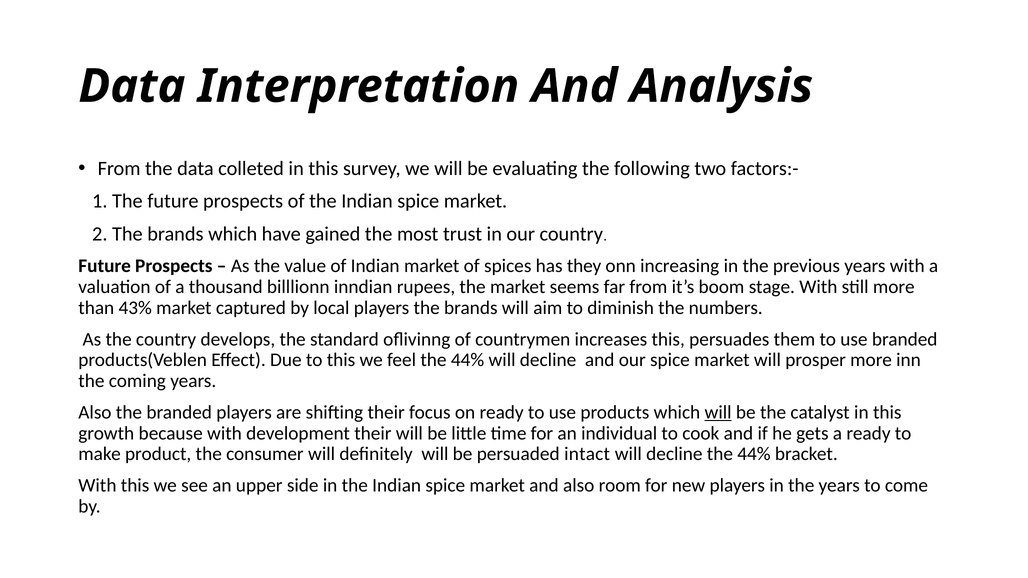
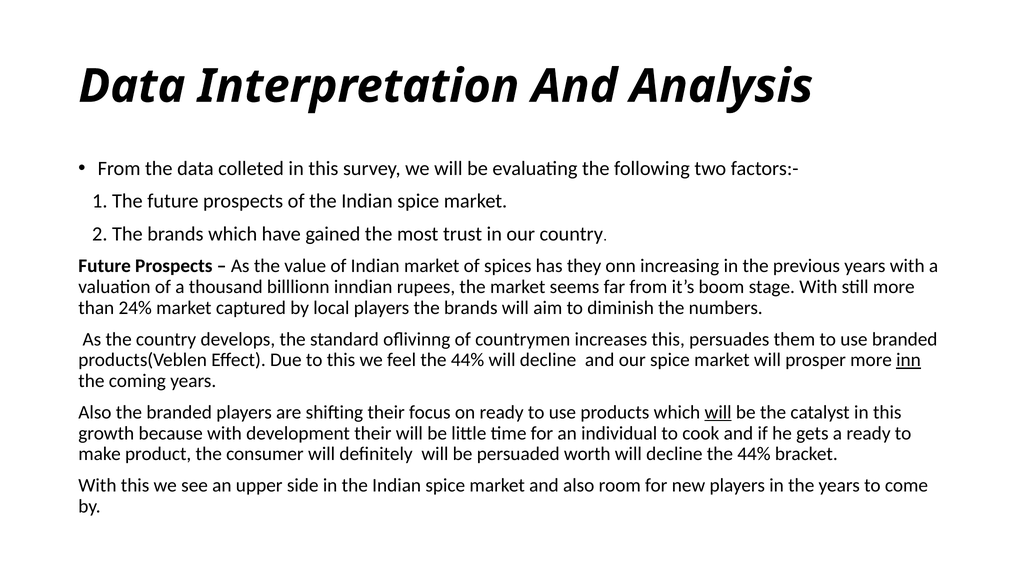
43%: 43% -> 24% (135, 308)
inn underline: none -> present (908, 360)
intact: intact -> worth (587, 454)
